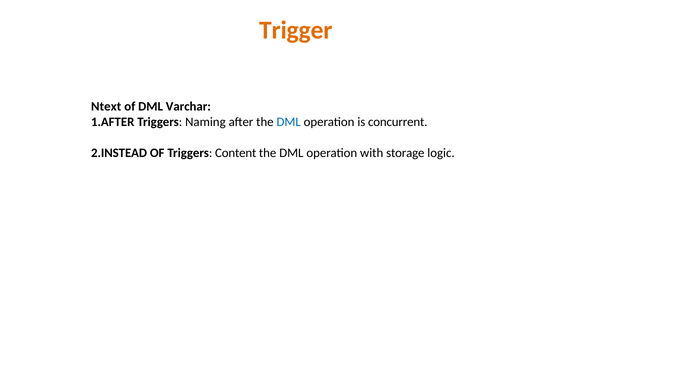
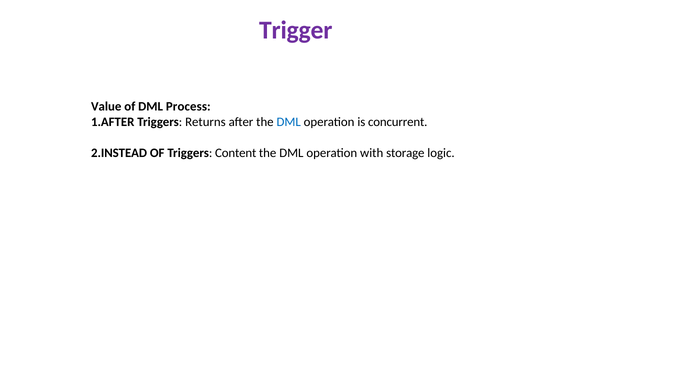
Trigger colour: orange -> purple (296, 30)
Ntext: Ntext -> Value (106, 106)
Varchar: Varchar -> Process (188, 106)
Naming: Naming -> Returns (205, 122)
